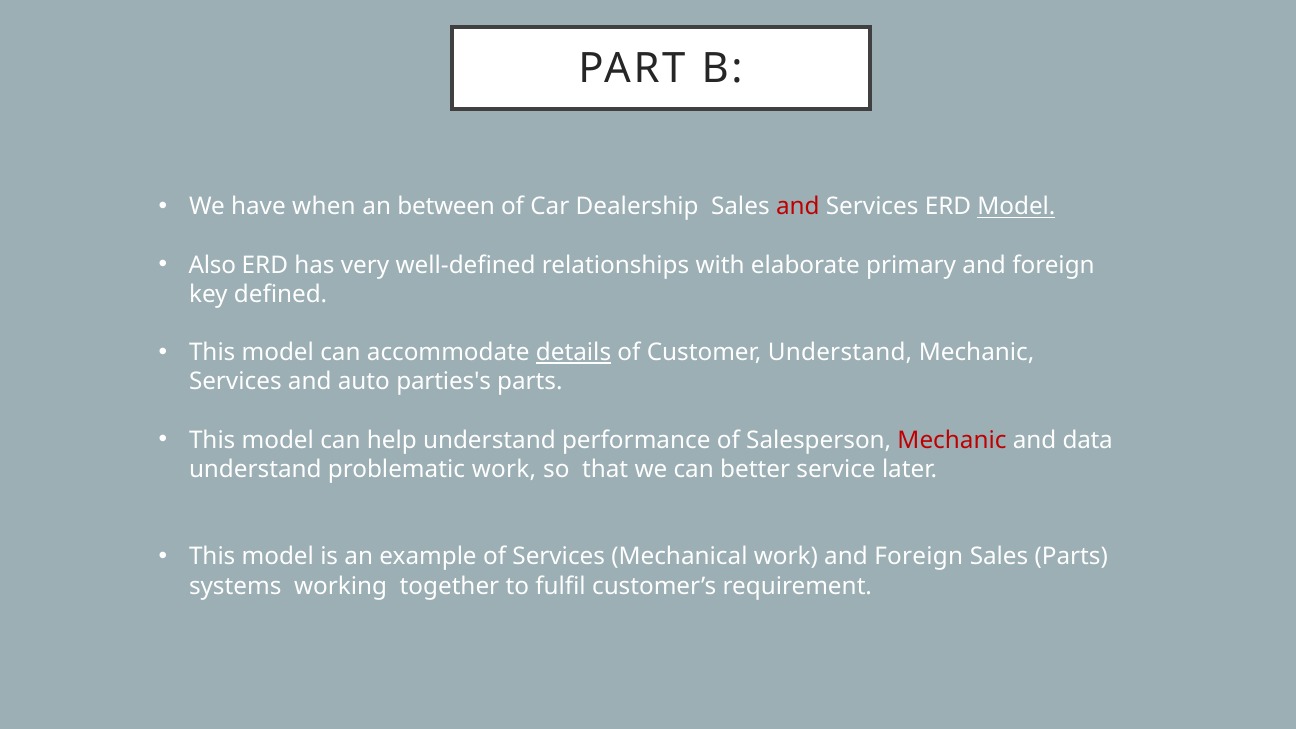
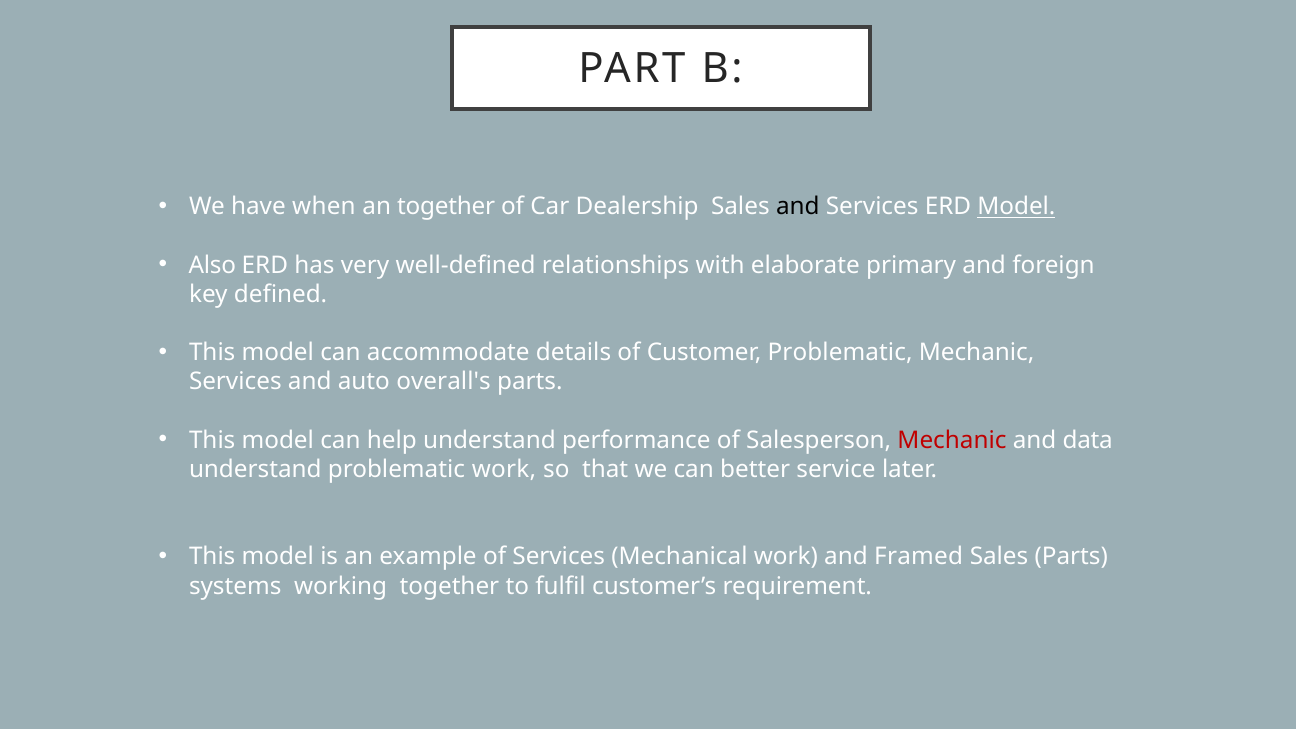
an between: between -> together (446, 207)
and colour: red -> black (798, 207)
details underline: present -> none (574, 353)
Customer Understand: Understand -> Problematic (840, 353)
parties's: parties's -> overall's (444, 382)
work and Foreign: Foreign -> Framed (919, 557)
